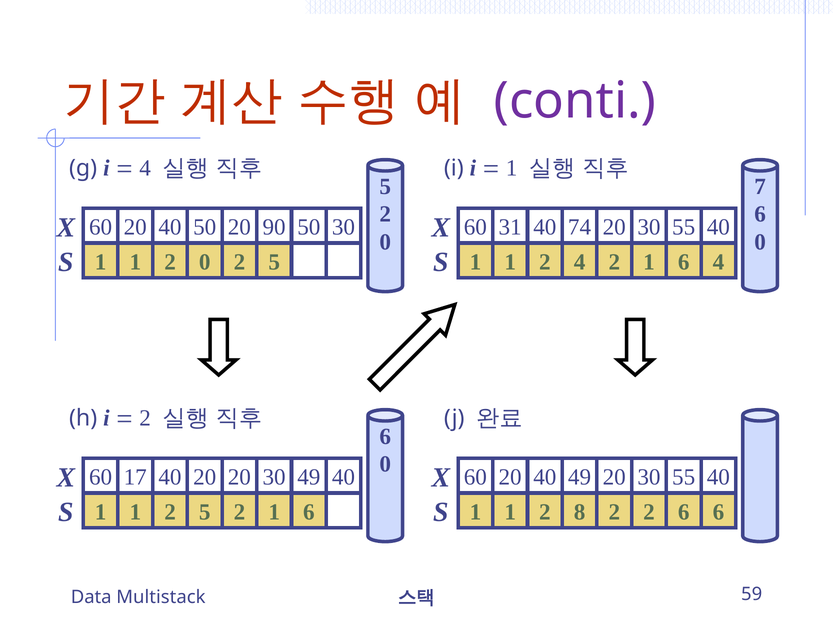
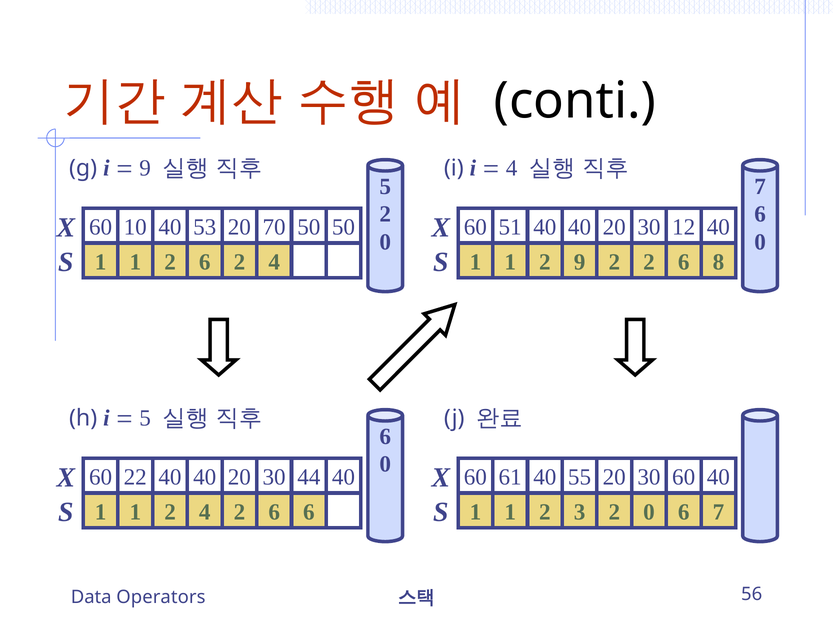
conti colour: purple -> black (575, 101)
4: 4 -> 9 (145, 168)
1: 1 -> 4 (512, 168)
20: 20 -> 10 (135, 227)
40 50: 50 -> 53 (205, 227)
90: 90 -> 70 (274, 227)
50 30: 30 -> 50 (344, 227)
31: 31 -> 51 (510, 227)
74: 74 -> 40 (580, 227)
55: 55 -> 12 (684, 227)
1 2 0: 0 -> 6 (205, 262)
5: 5 -> 4 (274, 262)
2 4: 4 -> 9 (580, 262)
1: 1 -> 2 (649, 262)
6 4: 4 -> 8 (718, 262)
2: 2 -> 5 (145, 418)
17: 17 -> 22 (135, 477)
20: 20 -> 40 (205, 477)
30 49: 49 -> 44 (309, 477)
20: 20 -> 61 (510, 477)
40 49: 49 -> 55 (580, 477)
55: 55 -> 60 (684, 477)
1 2 5: 5 -> 4 (205, 512)
1: 1 -> 6 (274, 512)
8: 8 -> 3 (580, 512)
2: 2 -> 0 (649, 512)
6 6: 6 -> 7 (718, 512)
59: 59 -> 56 (752, 594)
Multistack: Multistack -> Operators (161, 597)
